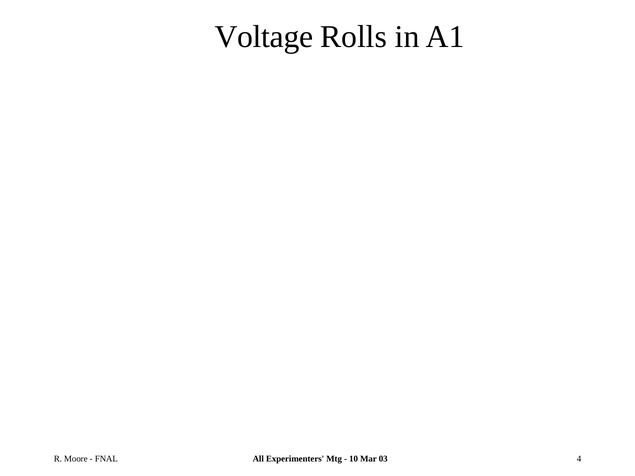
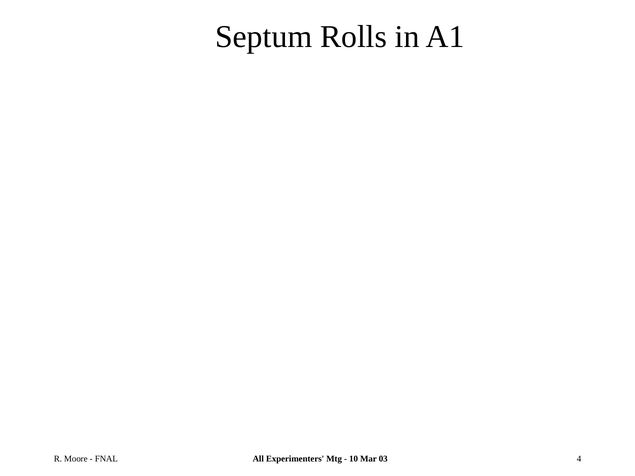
Voltage: Voltage -> Septum (264, 37)
